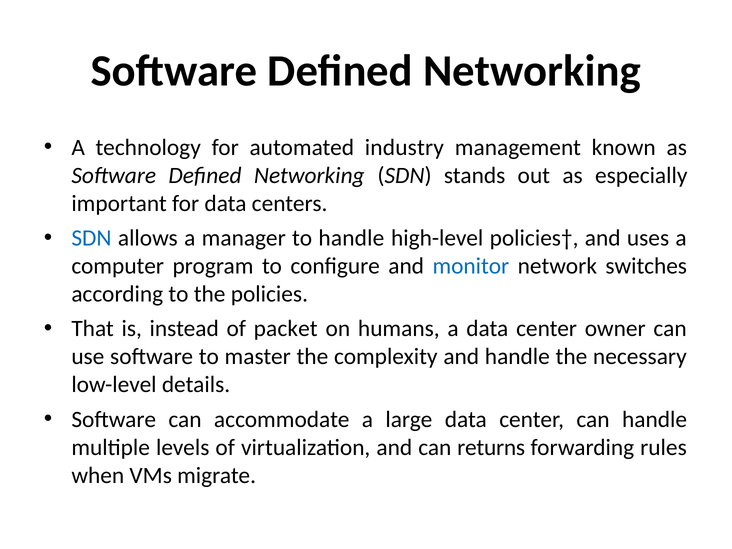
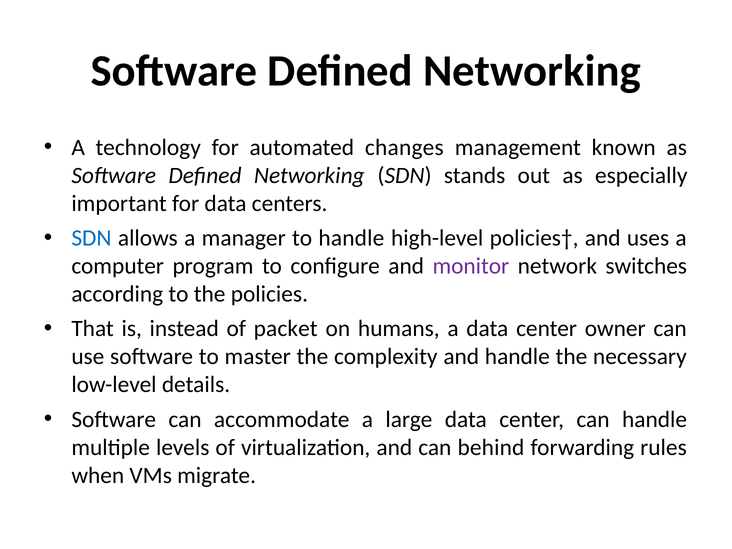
industry: industry -> changes (404, 147)
monitor colour: blue -> purple (471, 266)
returns: returns -> behind (491, 447)
